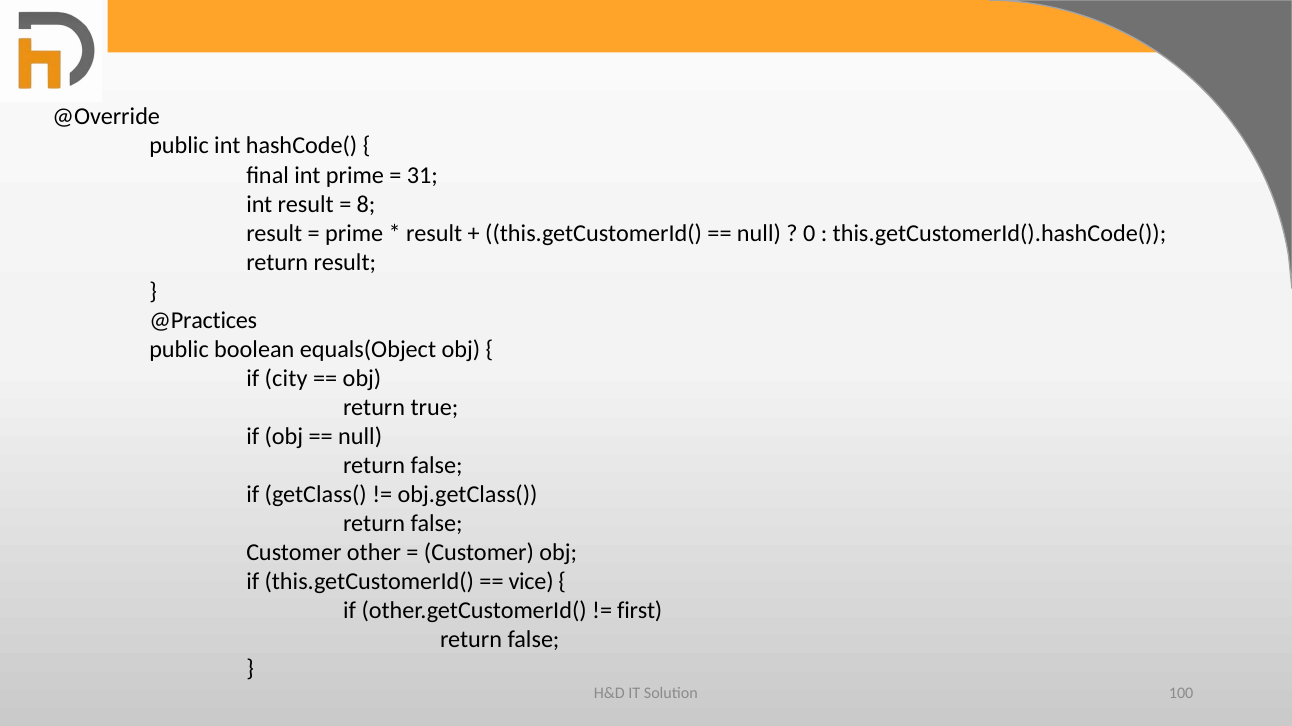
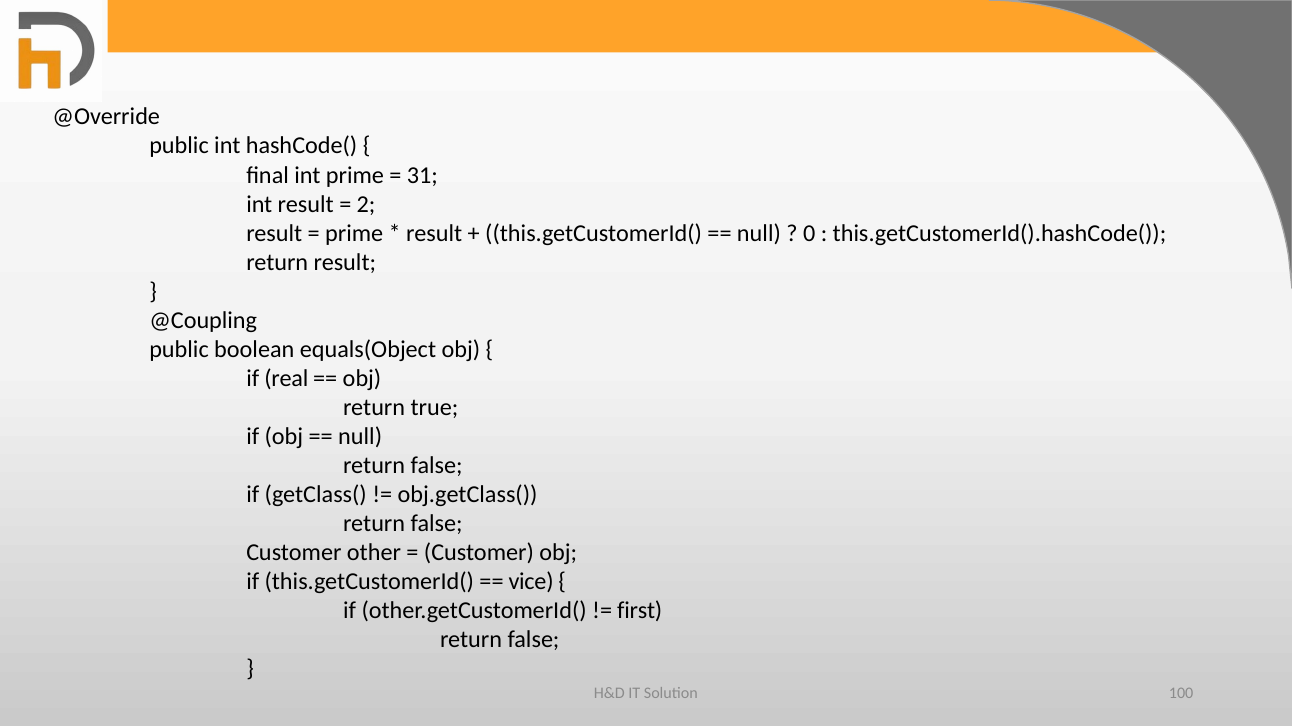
8: 8 -> 2 (366, 204)
@Practices: @Practices -> @Coupling (203, 321)
city: city -> real (286, 379)
